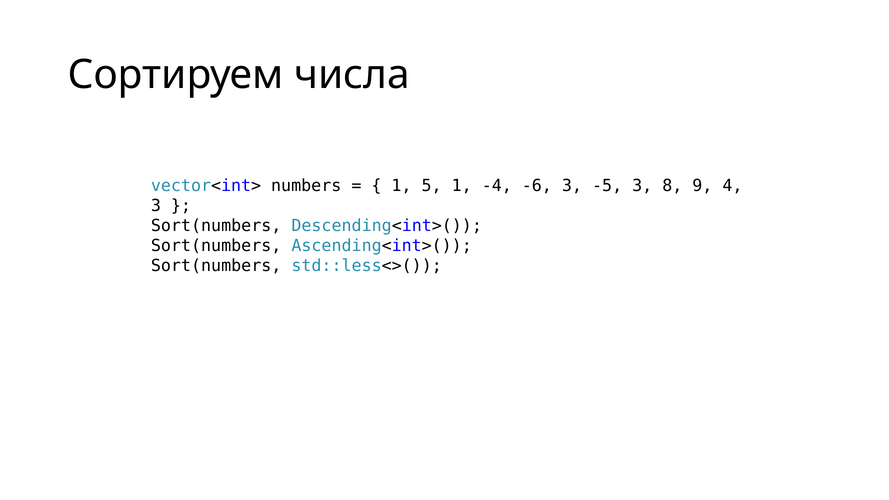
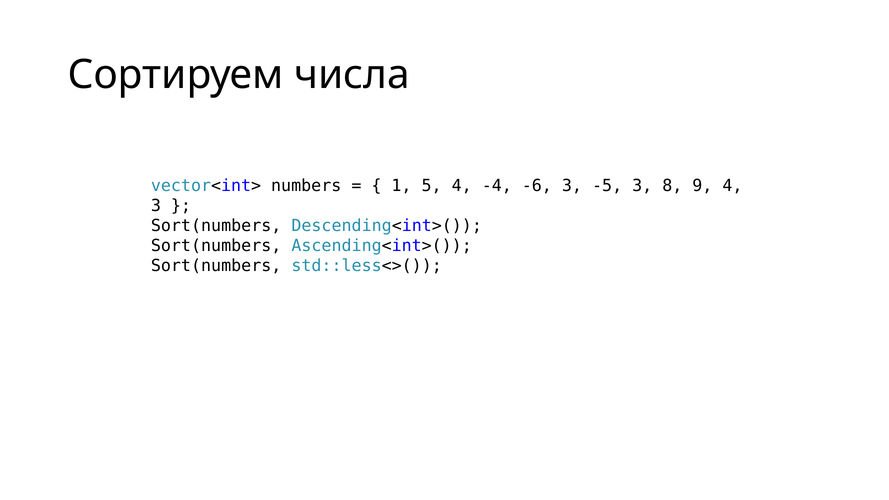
5 1: 1 -> 4 (462, 186)
